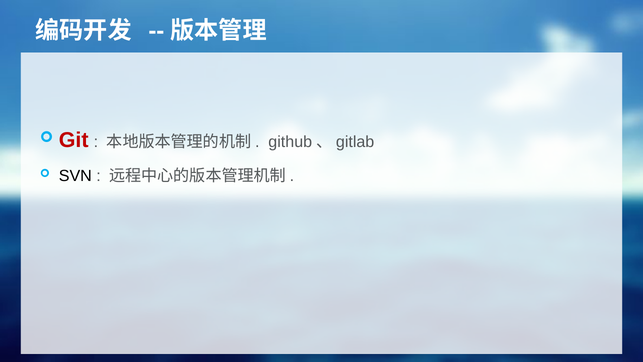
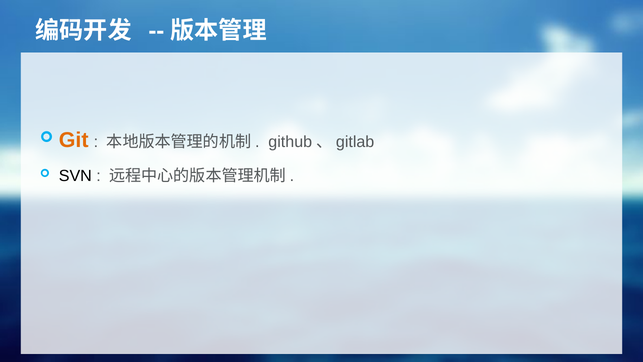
Git colour: red -> orange (74, 140)
